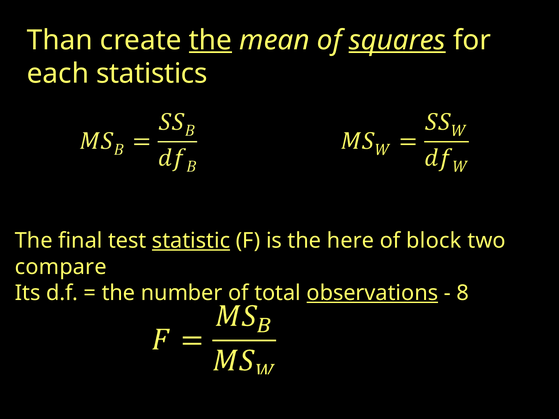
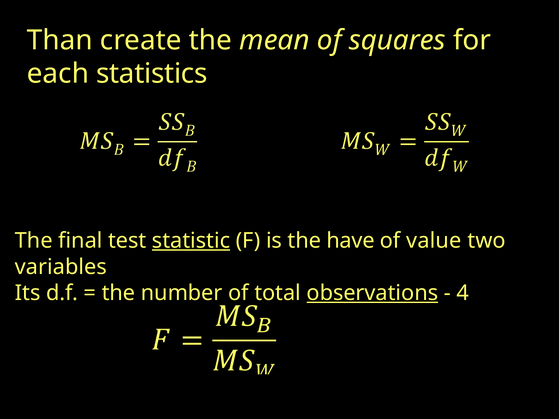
the underline: present -> none (210, 40)
squares underline: present -> none (397, 40)
here: here -> have (351, 241)
block: block -> value (434, 241)
compare: compare -> variables (61, 267)
8: 8 -> 4 (463, 293)
